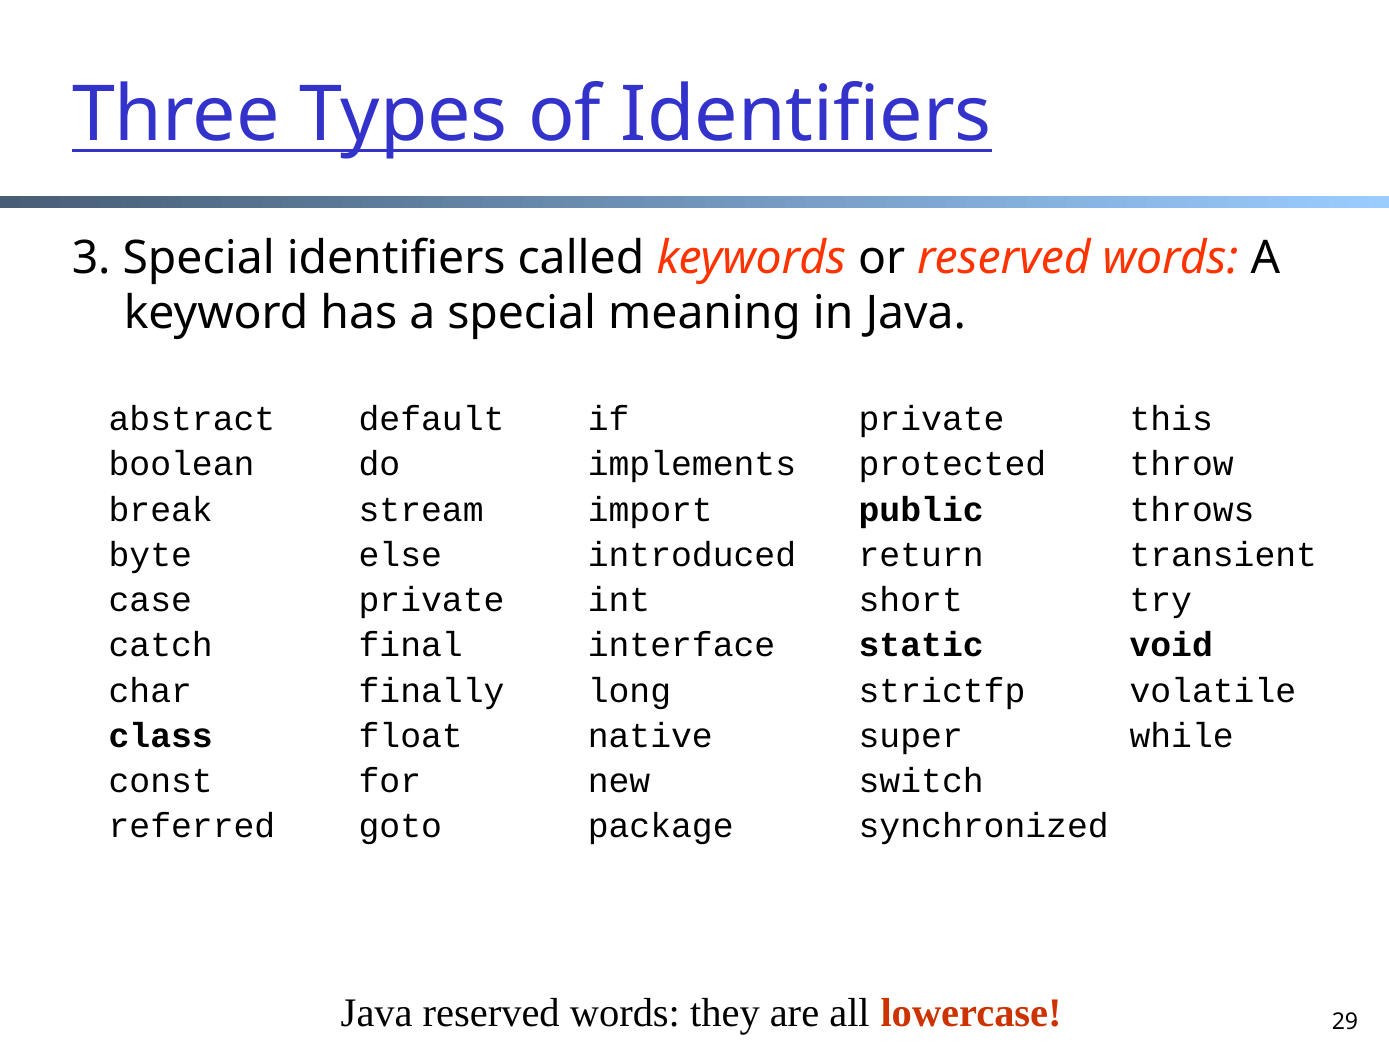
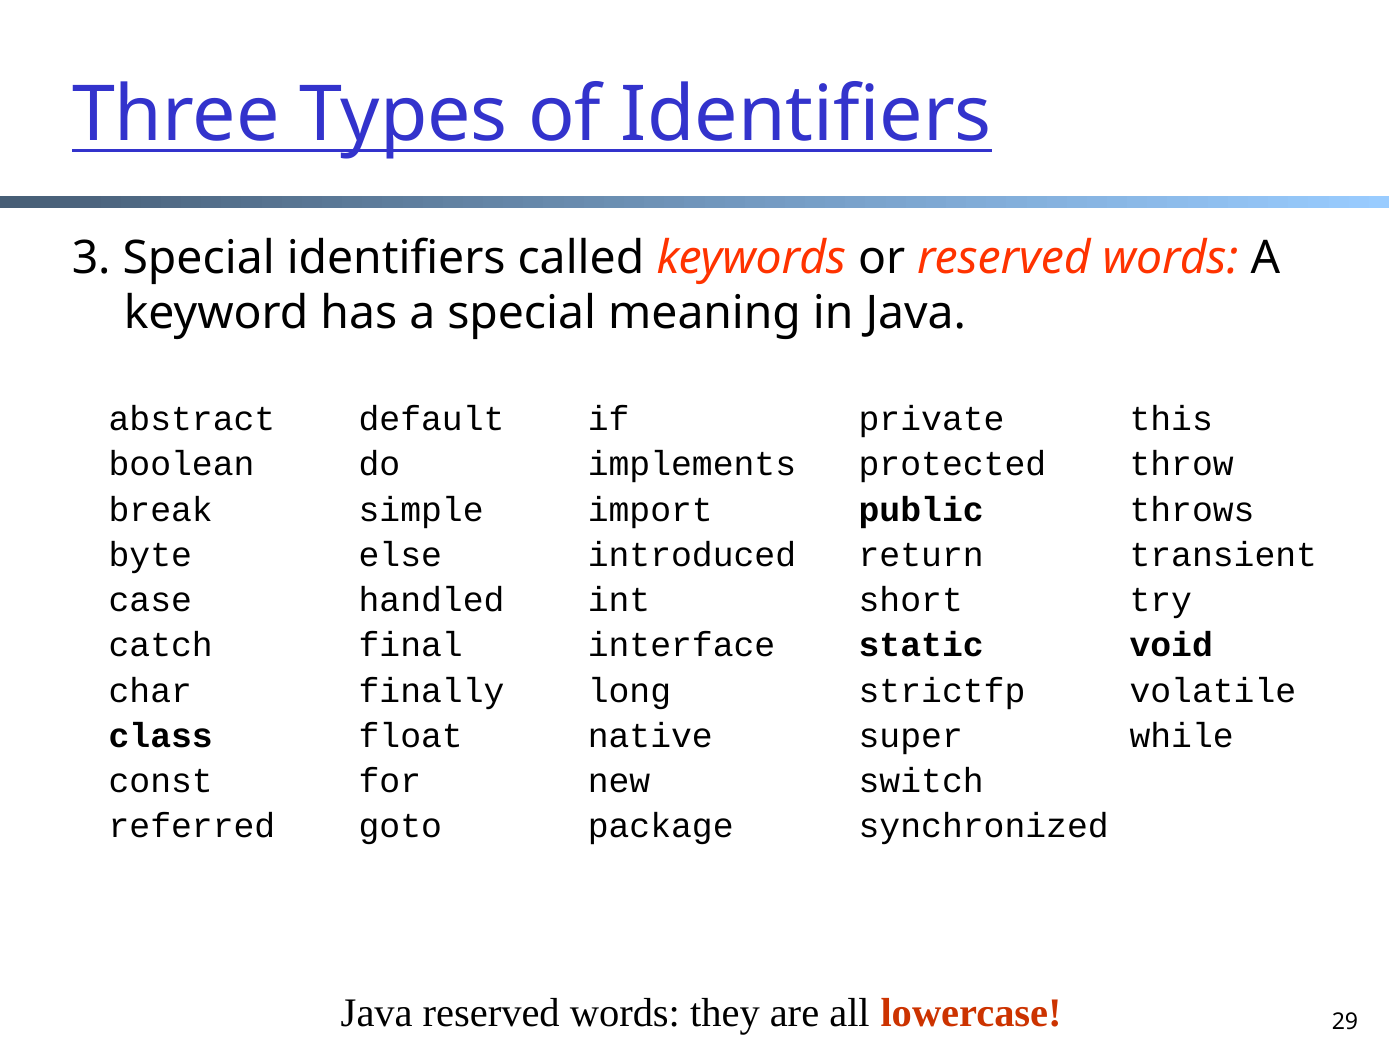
stream: stream -> simple (421, 510)
case private: private -> handled (432, 600)
